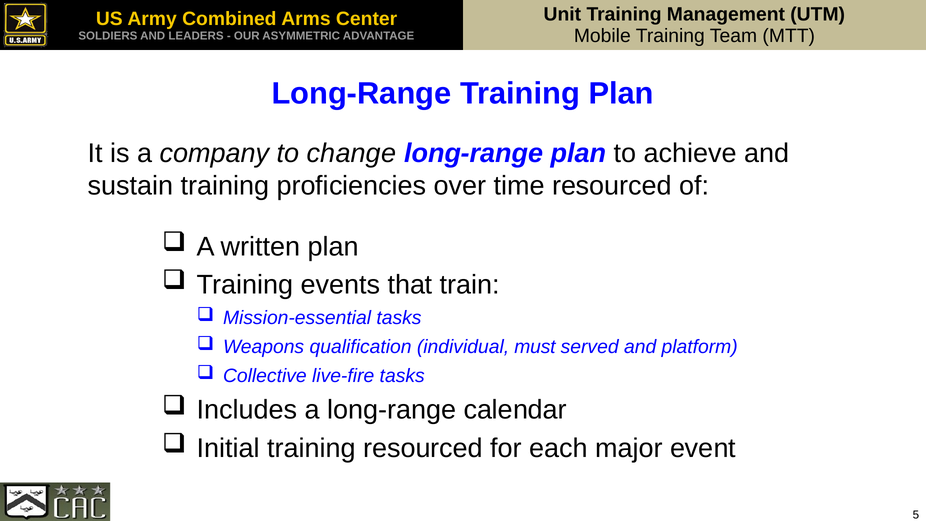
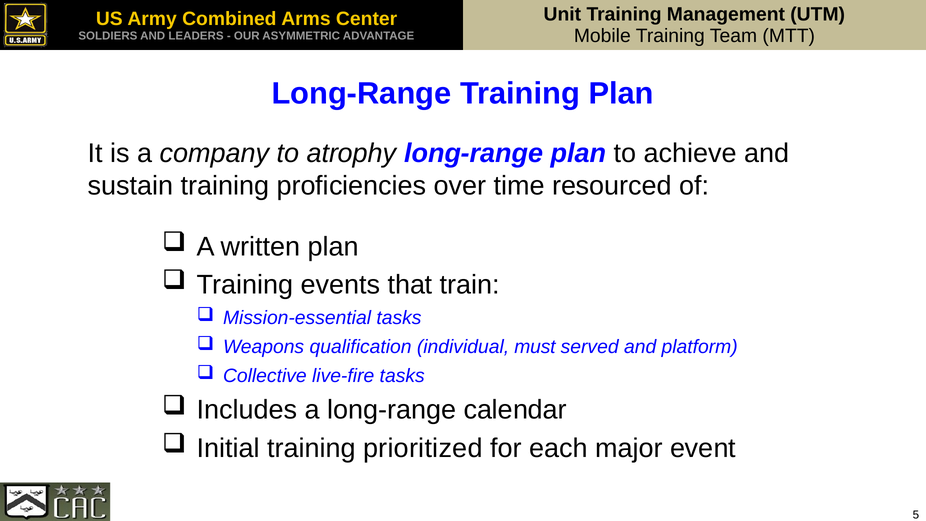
change: change -> atrophy (352, 153)
training resourced: resourced -> prioritized (423, 448)
